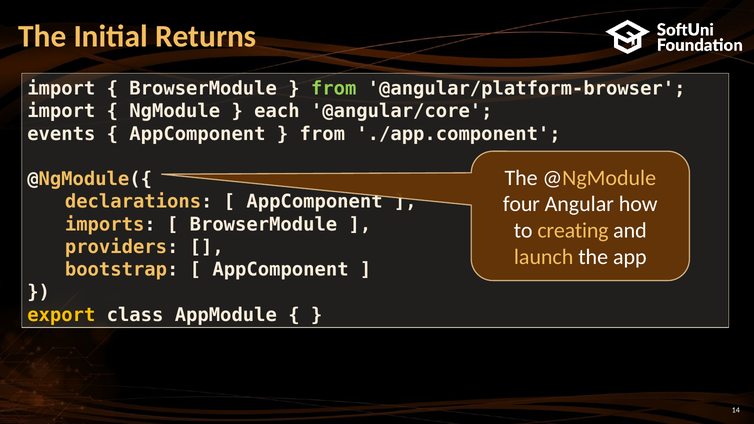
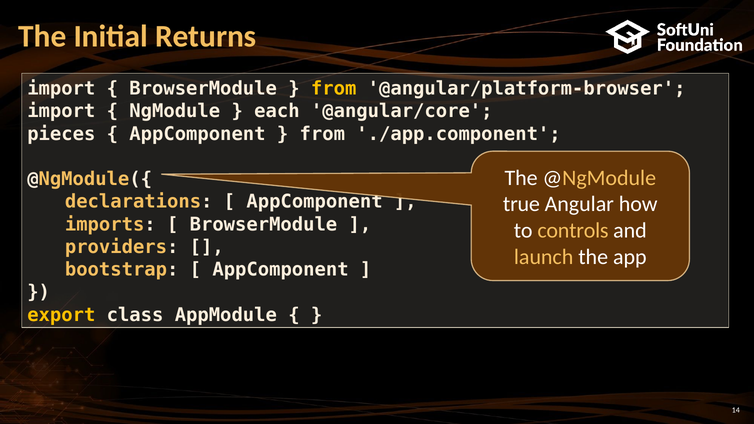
from colour: light green -> yellow (334, 89)
events: events -> pieces (61, 134)
four: four -> true (521, 204)
creating: creating -> controls (573, 231)
